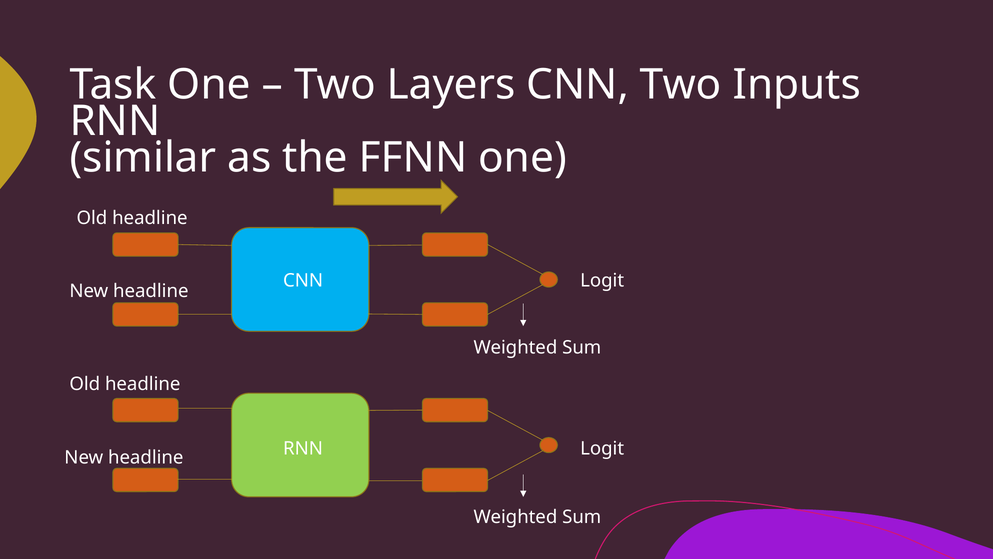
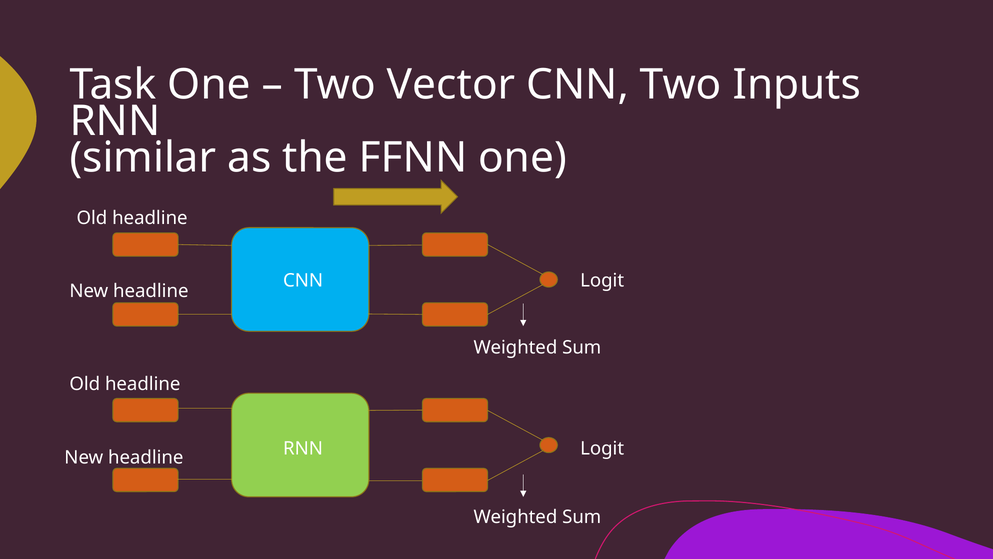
Layers: Layers -> Vector (451, 84)
